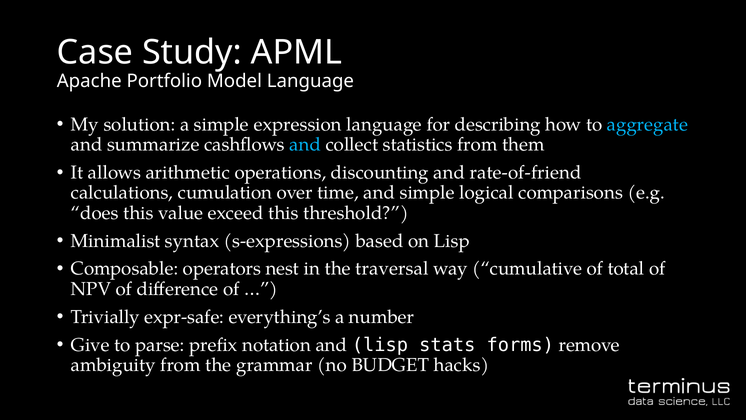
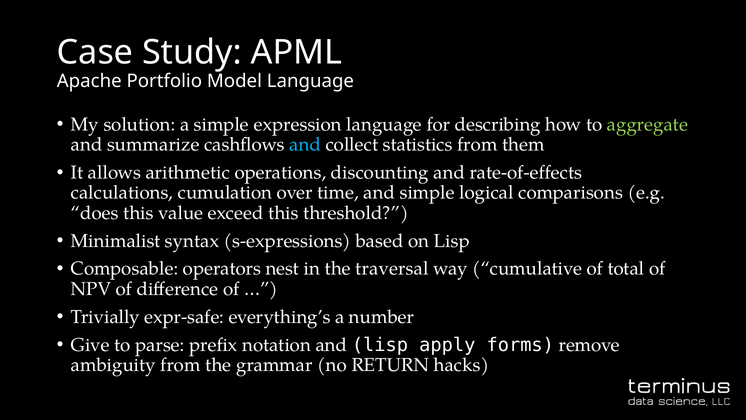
aggregate colour: light blue -> light green (647, 124)
rate-of-friend: rate-of-friend -> rate-of-effects (526, 173)
stats: stats -> apply (447, 345)
BUDGET: BUDGET -> RETURN (390, 365)
